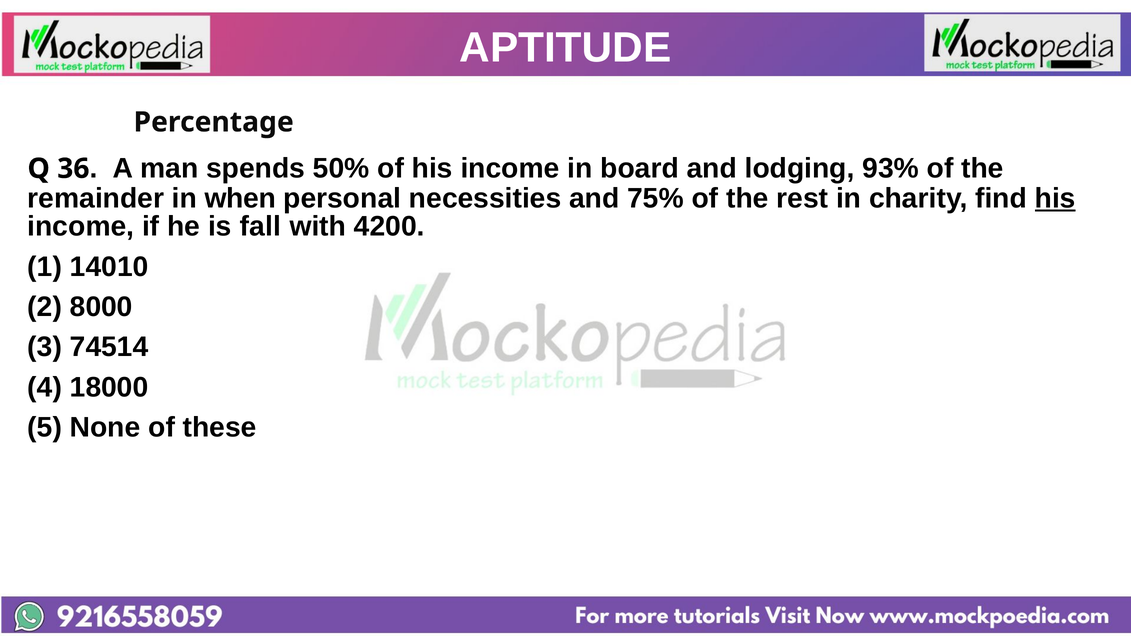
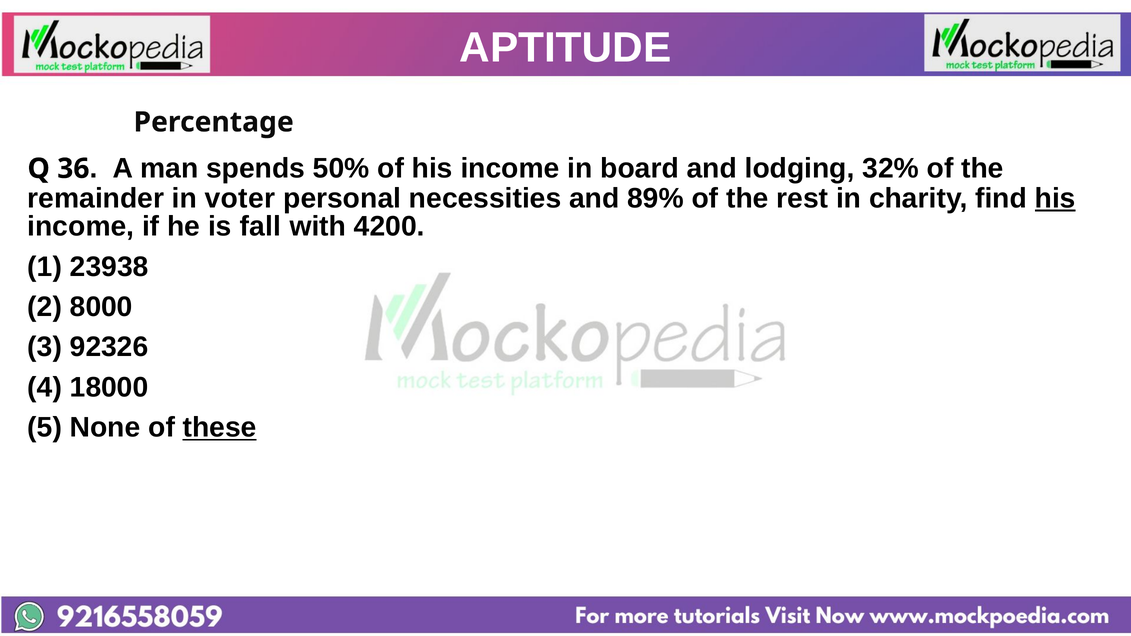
93%: 93% -> 32% (891, 169)
when: when -> voter (240, 198)
75%: 75% -> 89% (656, 198)
14010: 14010 -> 23938 (109, 267)
74514: 74514 -> 92326 (109, 347)
these underline: none -> present (220, 428)
